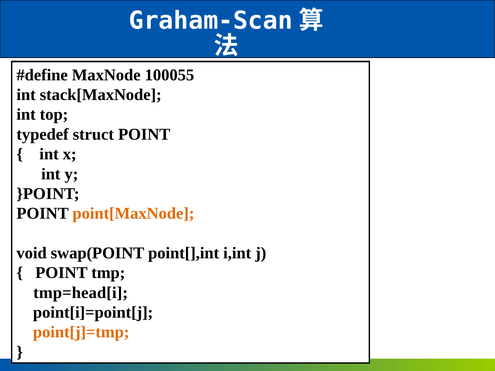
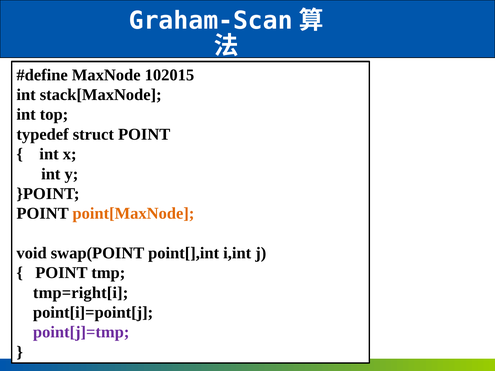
100055: 100055 -> 102015 (169, 75)
tmp=head[i: tmp=head[i -> tmp=right[i (81, 293)
point[j]=tmp colour: orange -> purple (81, 332)
